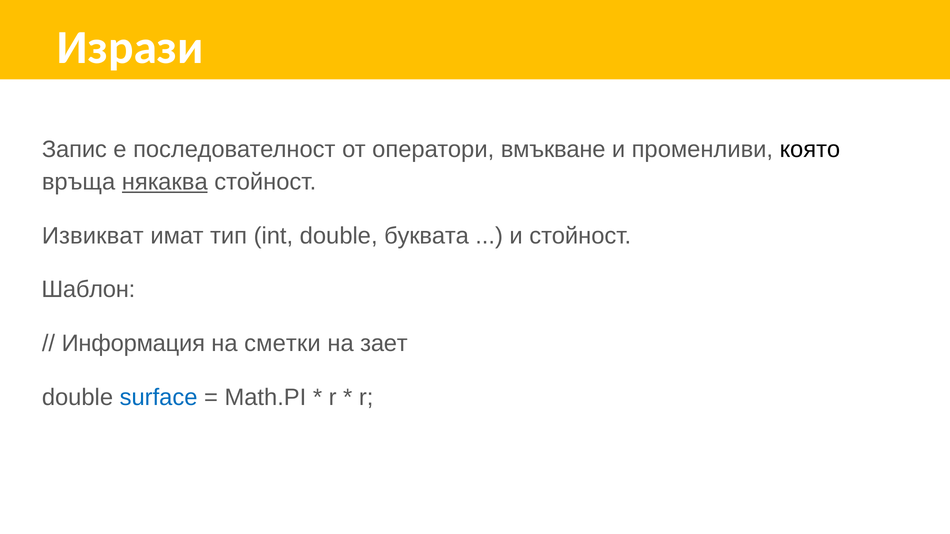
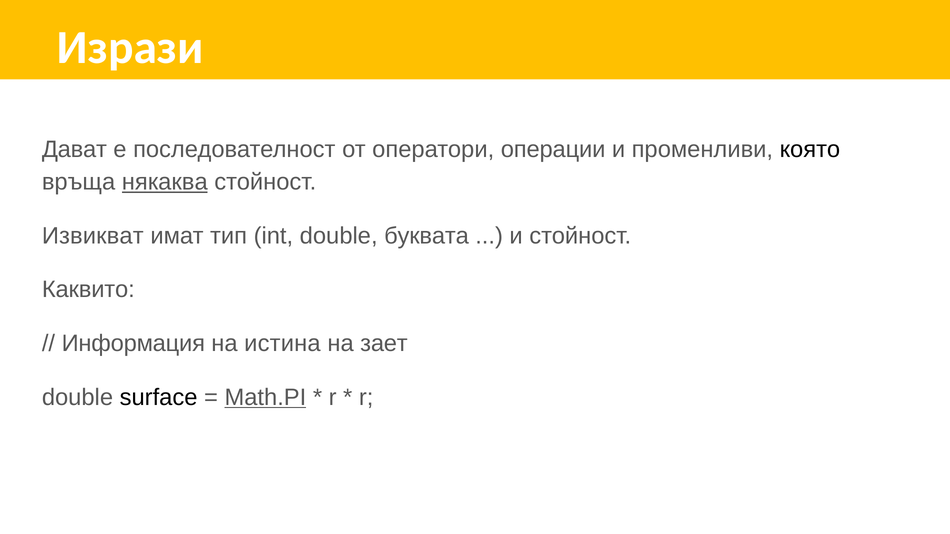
Запис: Запис -> Дават (74, 149)
вмъкване: вмъкване -> операции (553, 149)
Шаблон: Шаблон -> Каквито (88, 290)
сметки: сметки -> истина (282, 344)
surface colour: blue -> black (159, 398)
Math.PI underline: none -> present (265, 398)
